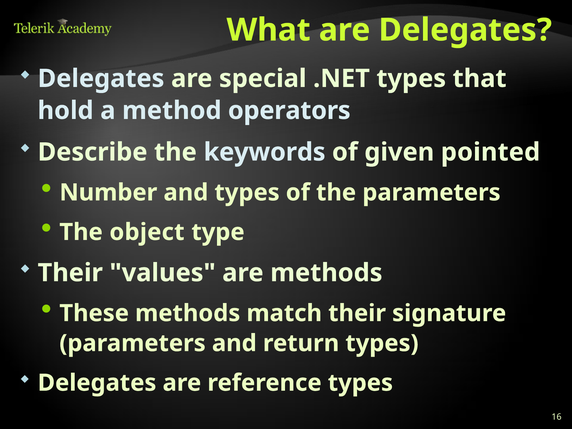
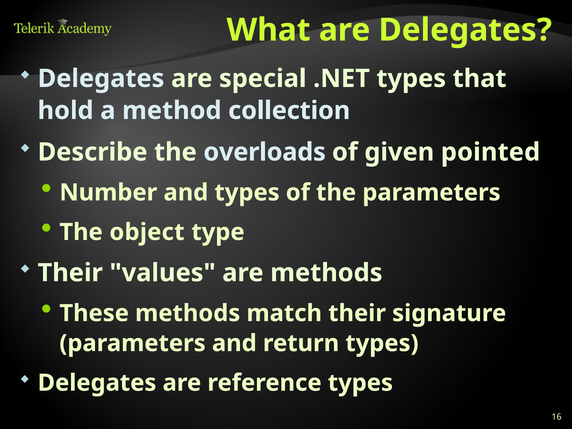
operators: operators -> collection (289, 111)
keywords: keywords -> overloads (265, 152)
